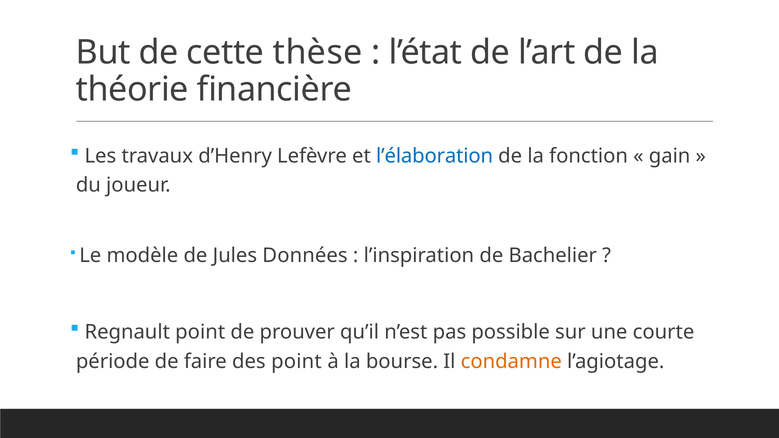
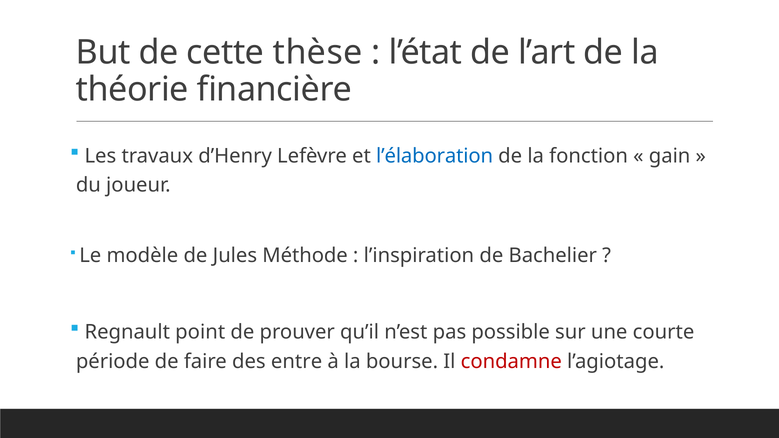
Données: Données -> Méthode (305, 256)
des point: point -> entre (297, 361)
condamne colour: orange -> red (511, 361)
